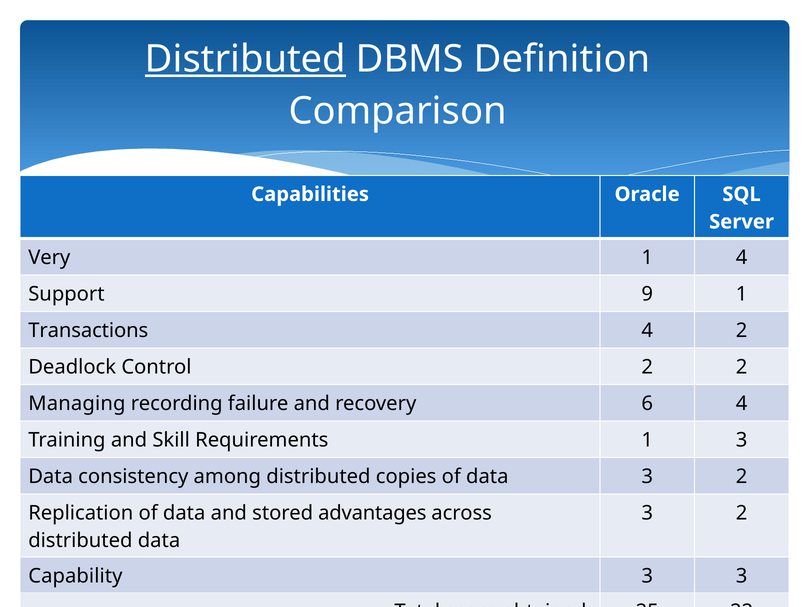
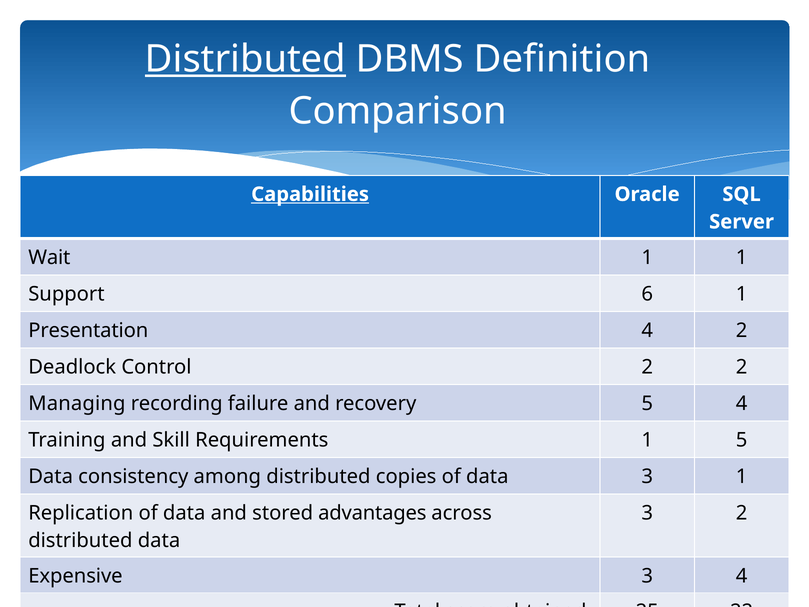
Capabilities underline: none -> present (310, 194)
Very: Very -> Wait (49, 257)
1 4: 4 -> 1 (742, 257)
9: 9 -> 6 (647, 294)
Transactions: Transactions -> Presentation (88, 330)
recovery 6: 6 -> 5 (647, 403)
1 3: 3 -> 5 (742, 440)
of data 3 2: 2 -> 1 (742, 476)
Capability: Capability -> Expensive (75, 576)
3 3: 3 -> 4 (742, 576)
